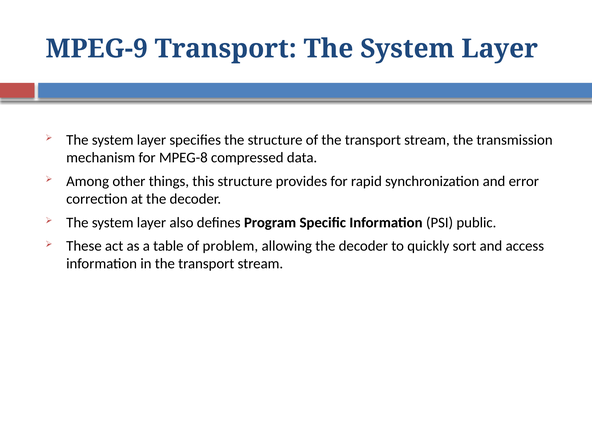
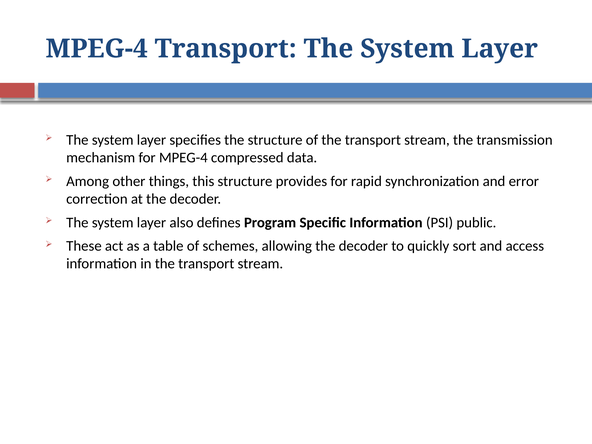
MPEG-9: MPEG-9 -> MPEG-4 (97, 49)
for MPEG-8: MPEG-8 -> MPEG-4 (183, 158)
problem: problem -> schemes (230, 246)
